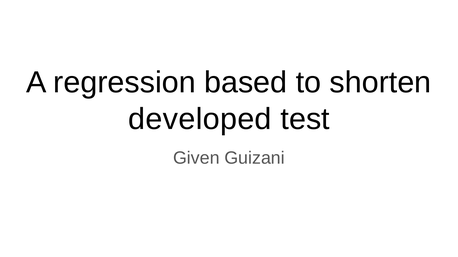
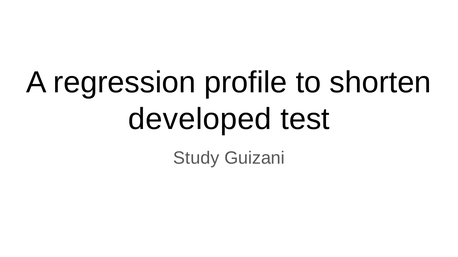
based: based -> profile (246, 83)
Given: Given -> Study (196, 158)
